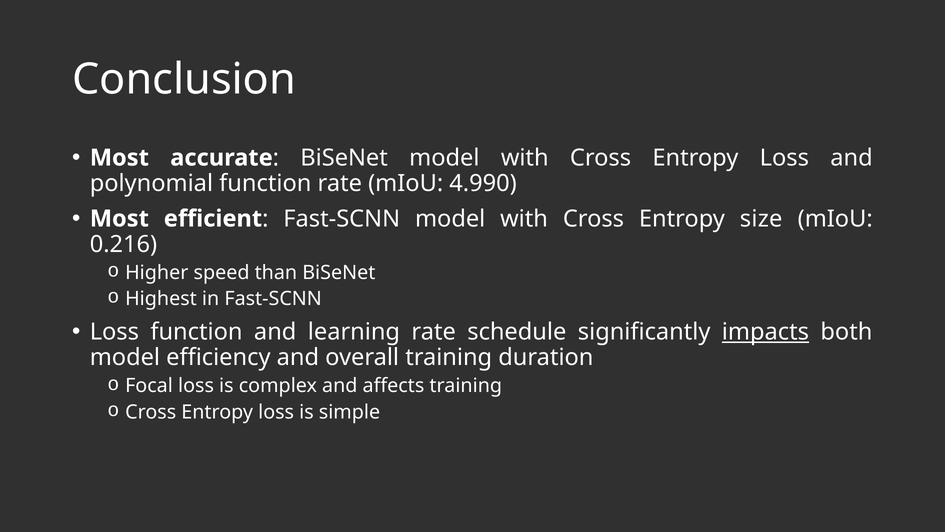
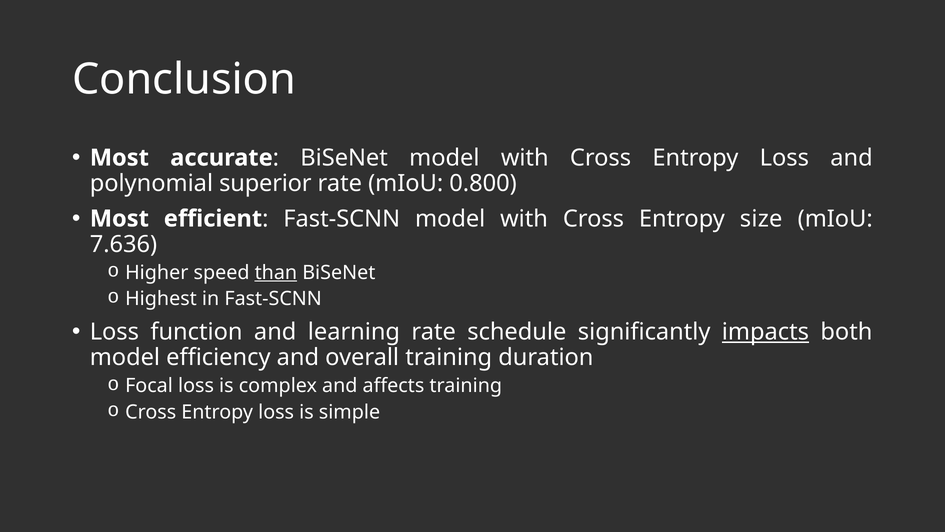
polynomial function: function -> superior (265, 183)
4.990: 4.990 -> 0.800 (483, 183)
0.216: 0.216 -> 7.636 (123, 244)
than underline: none -> present (276, 272)
